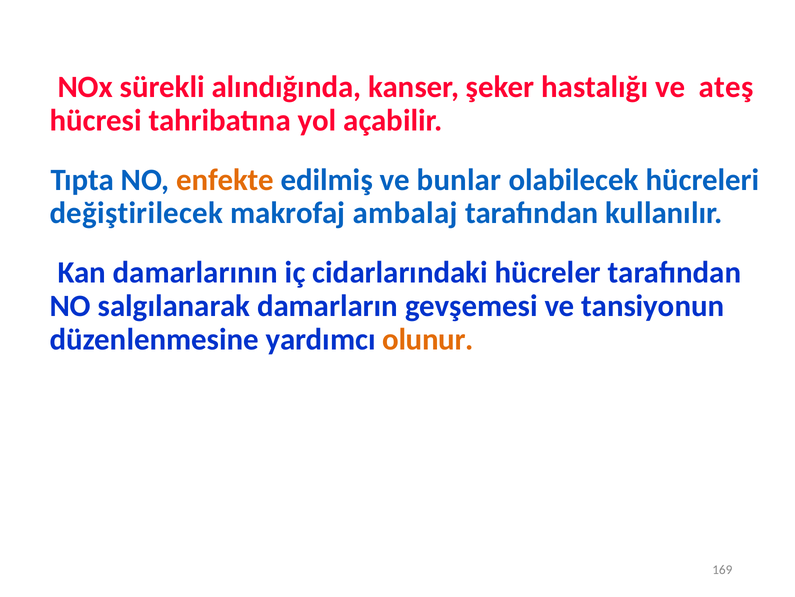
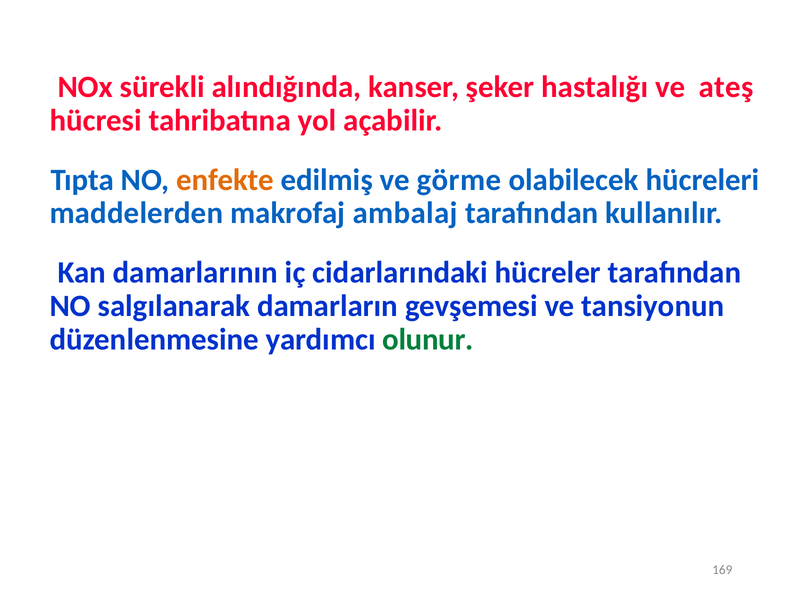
bunlar: bunlar -> görme (459, 180)
değiştirilecek: değiştirilecek -> maddelerden (136, 213)
olunur colour: orange -> green (428, 339)
